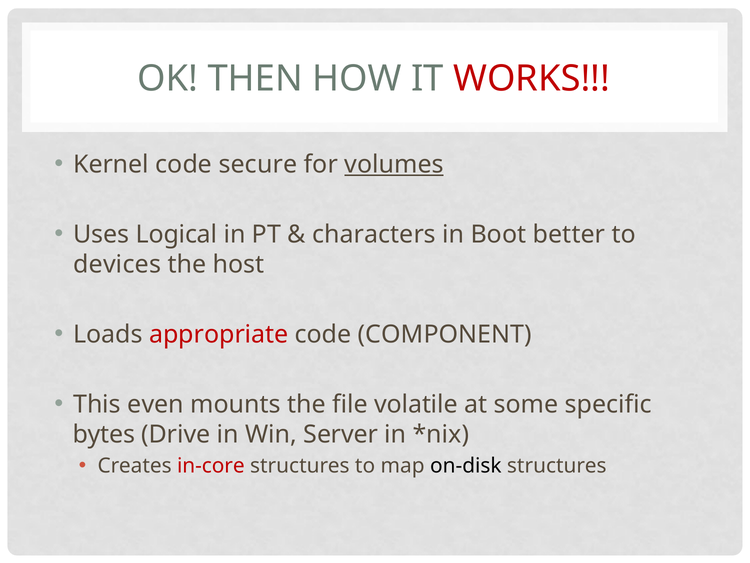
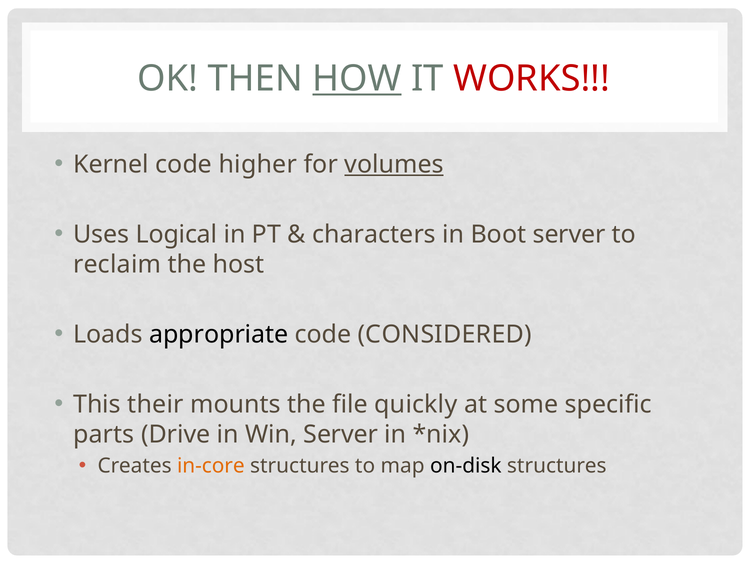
HOW underline: none -> present (357, 79)
secure: secure -> higher (258, 164)
Boot better: better -> server (569, 234)
devices: devices -> reclaim (117, 264)
appropriate colour: red -> black (219, 334)
COMPONENT: COMPONENT -> CONSIDERED (445, 334)
even: even -> their (156, 404)
volatile: volatile -> quickly (416, 404)
bytes: bytes -> parts (104, 434)
in-core colour: red -> orange (211, 466)
